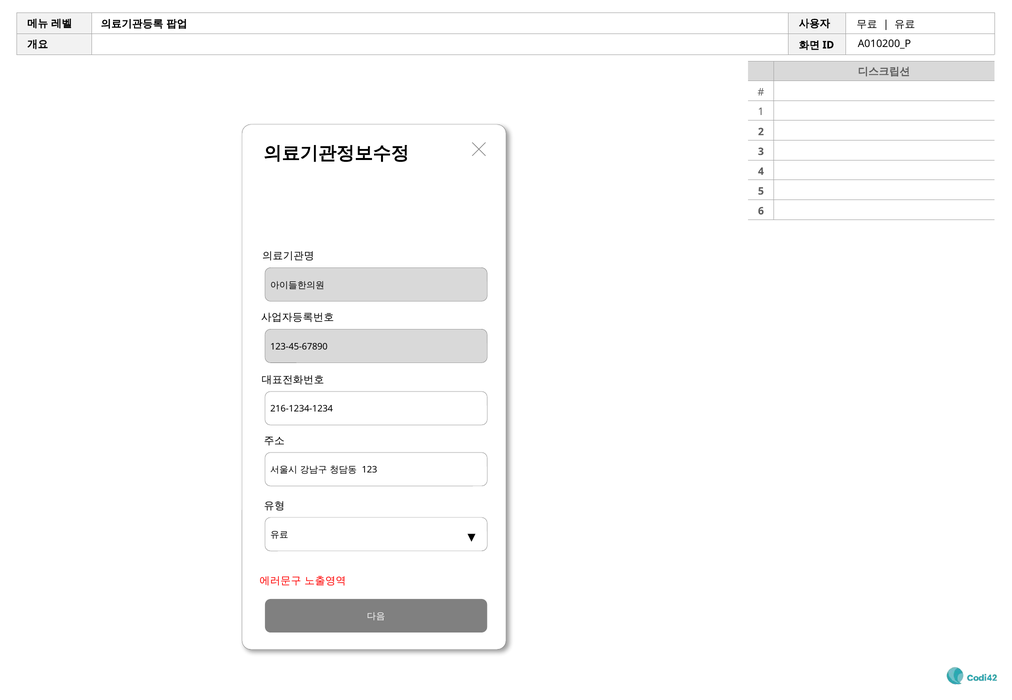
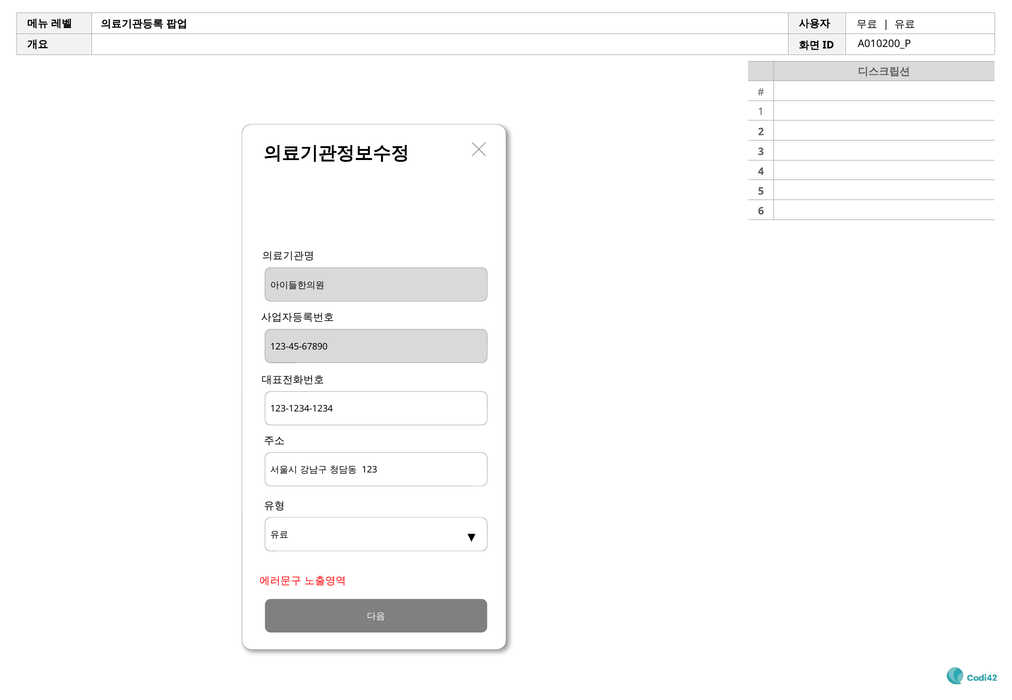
216-1234-1234: 216-1234-1234 -> 123-1234-1234 (302, 409)
